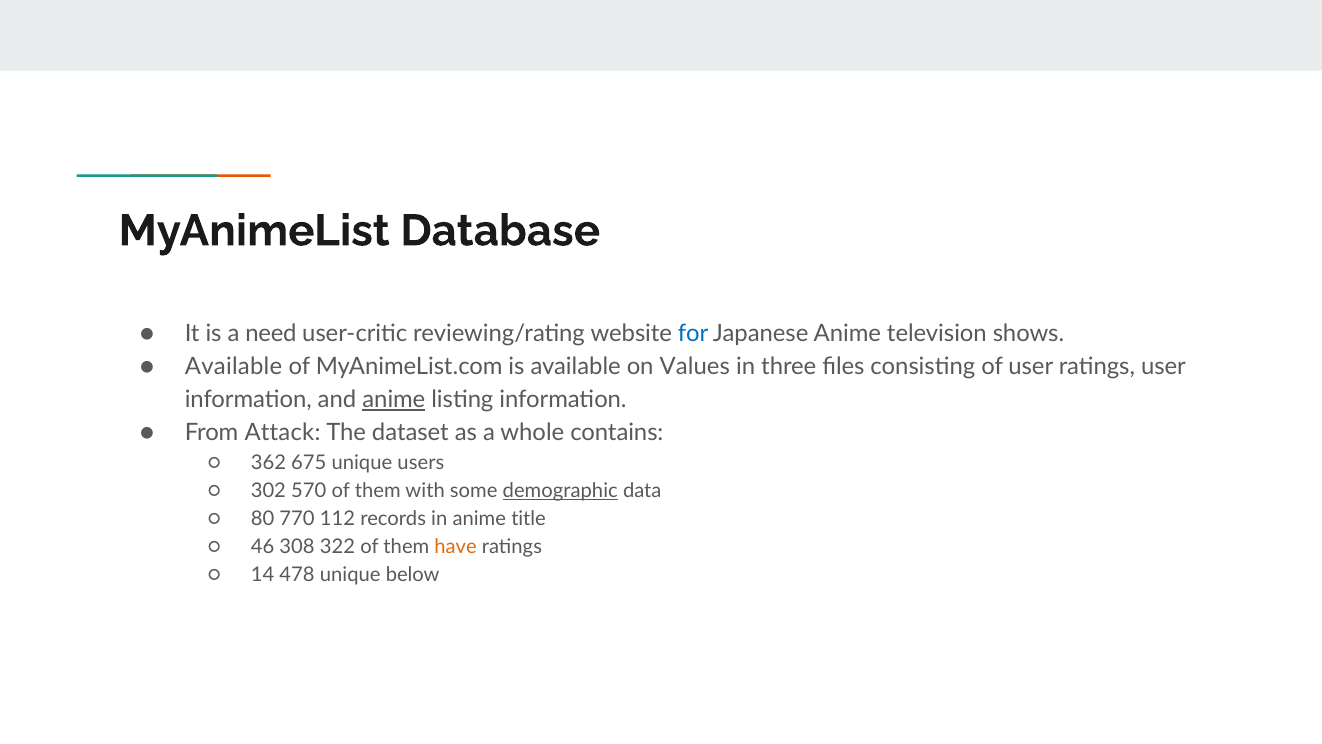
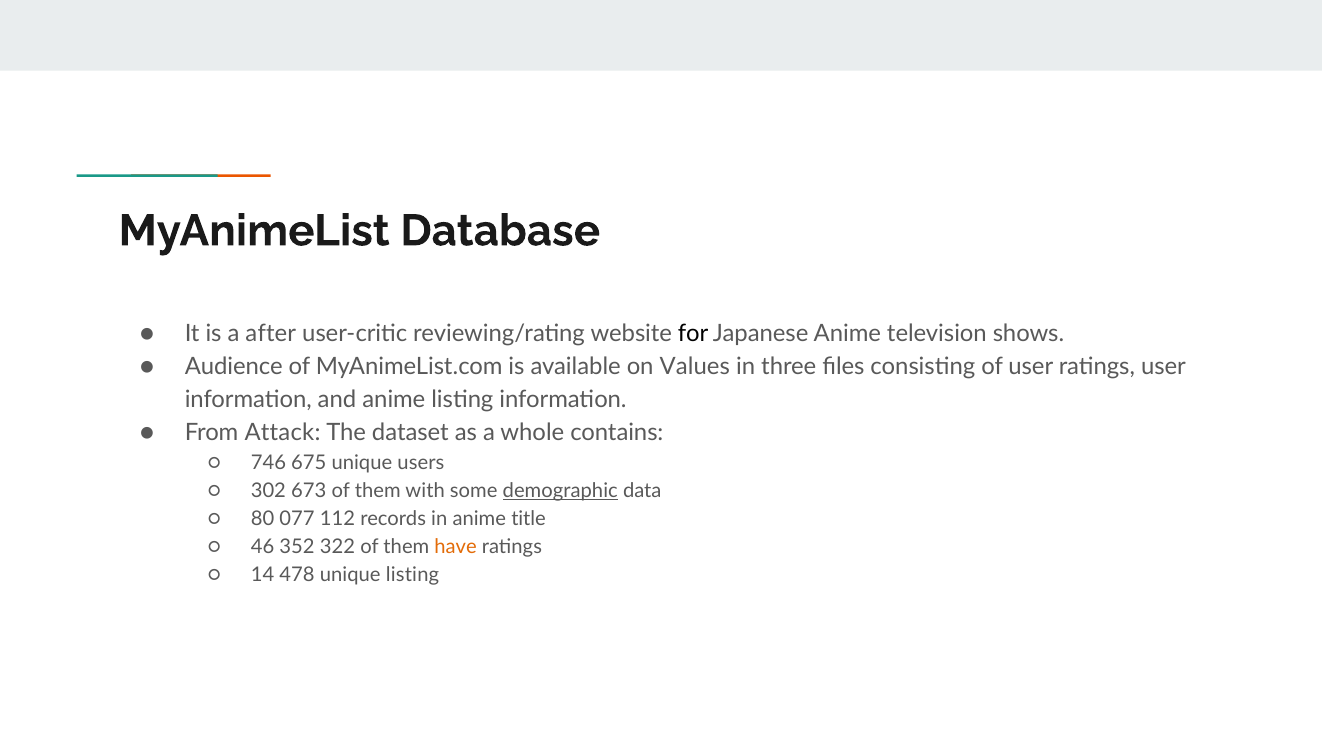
need: need -> after (271, 334)
for colour: blue -> black (693, 334)
Available: Available -> Audience (234, 367)
anime underline: present -> none (394, 400)
362: 362 -> 746 (268, 462)
570: 570 -> 673 (309, 490)
770: 770 -> 077 (297, 519)
308: 308 -> 352 (297, 547)
unique below: below -> listing (413, 575)
